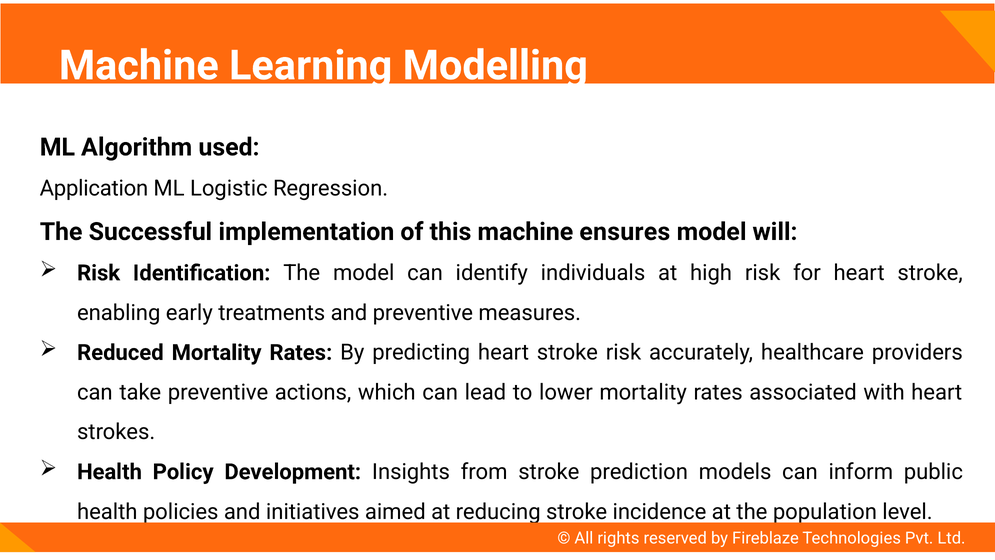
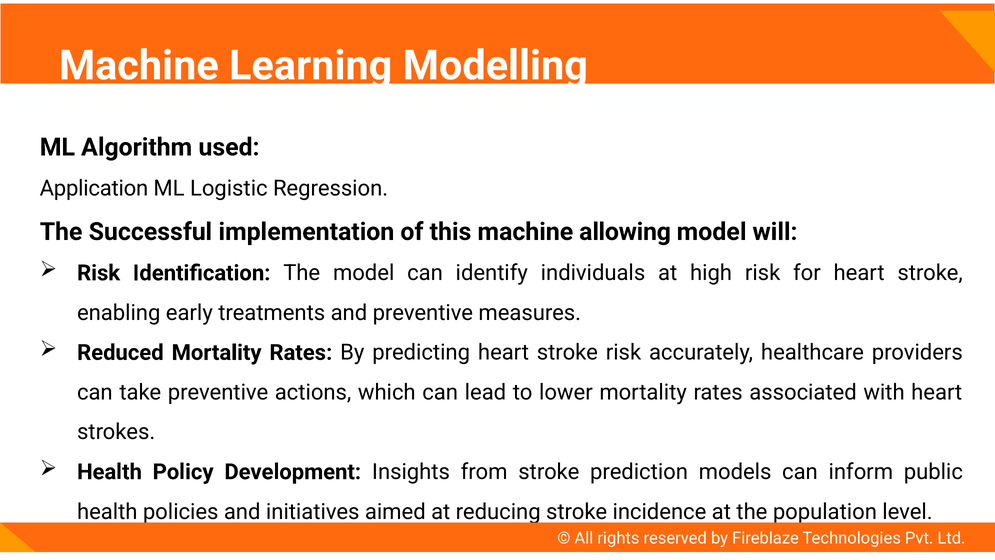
ensures: ensures -> allowing (625, 232)
